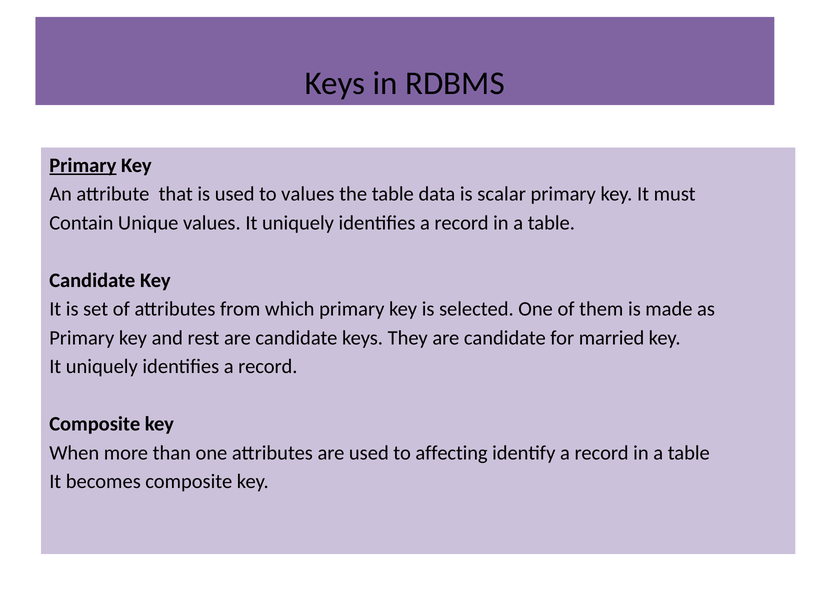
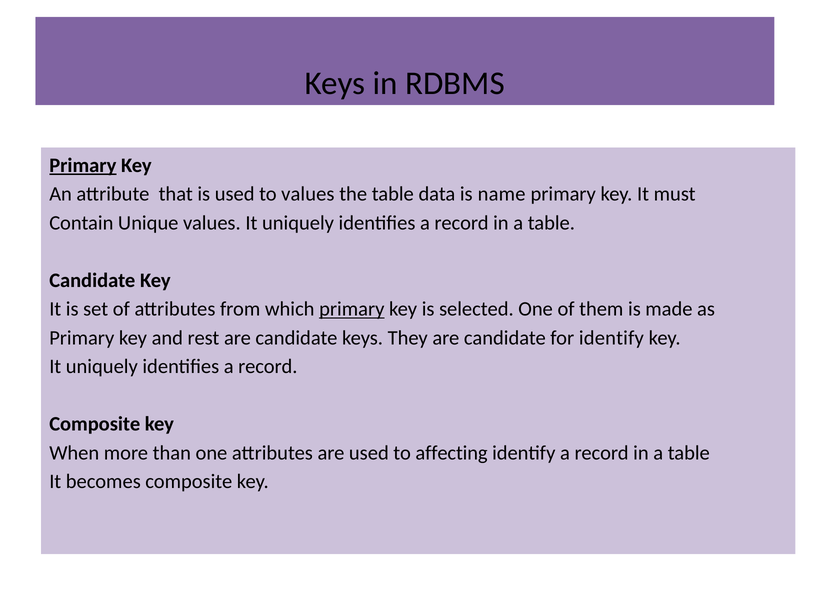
scalar: scalar -> name (502, 194)
primary underline: none -> present (352, 309)
for married: married -> identify (611, 338)
